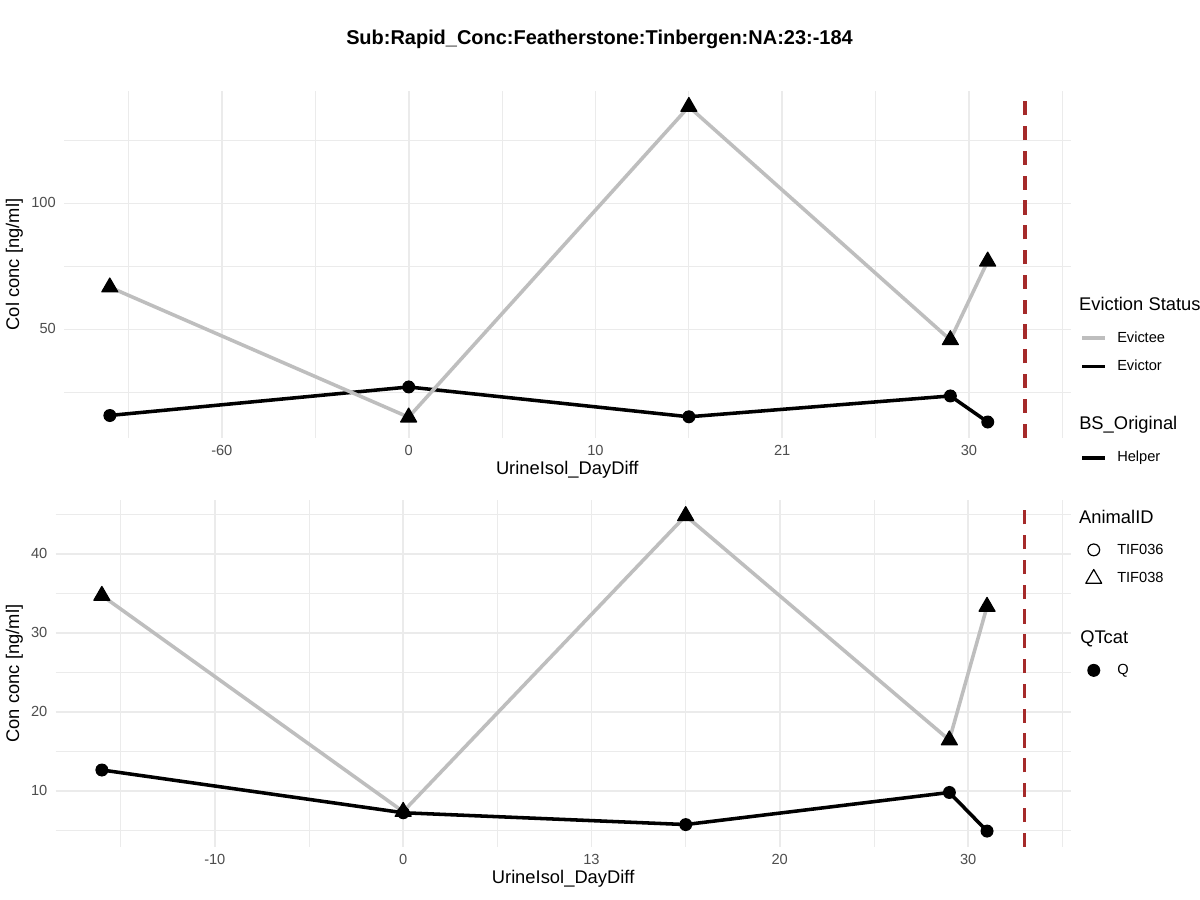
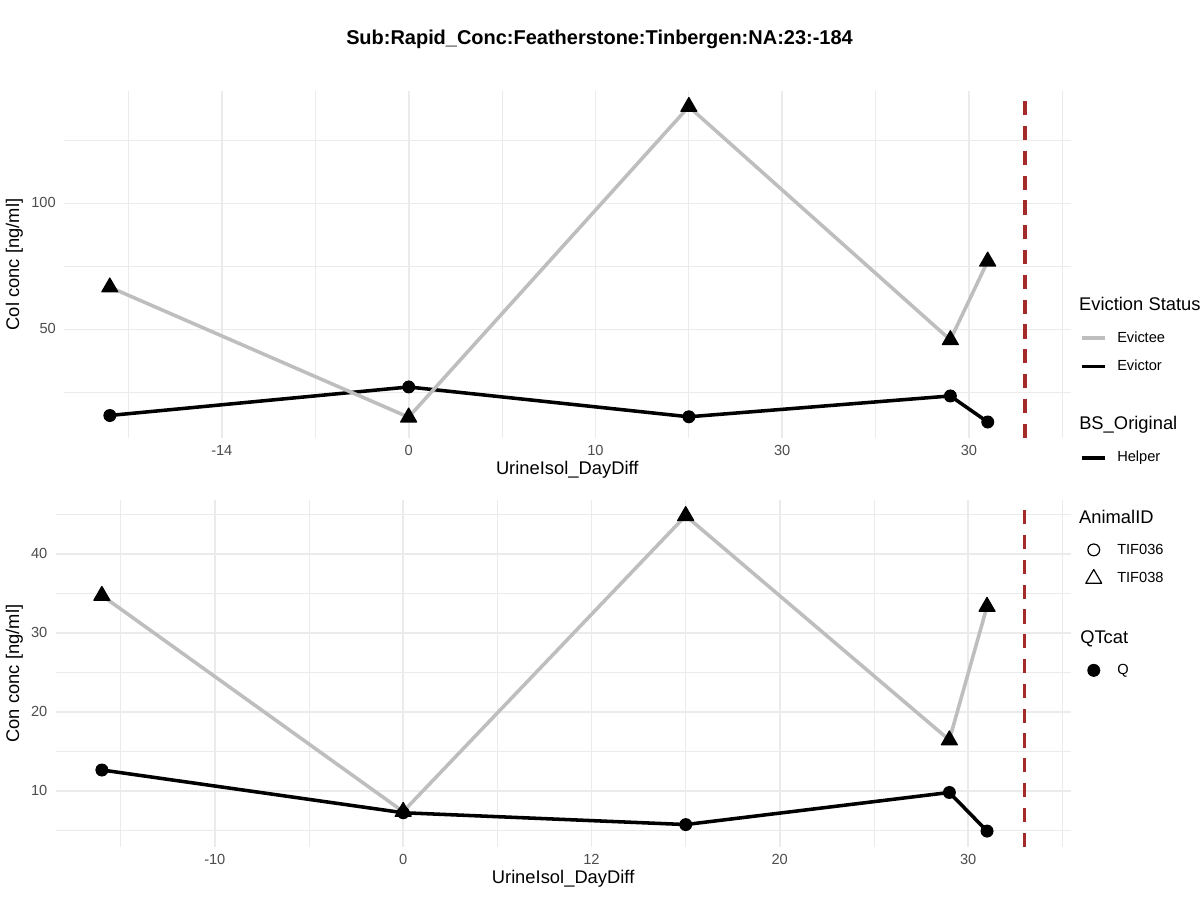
-60: -60 -> -14 (222, 451)
10 21: 21 -> 30 (782, 451)
13: 13 -> 12 (592, 860)
